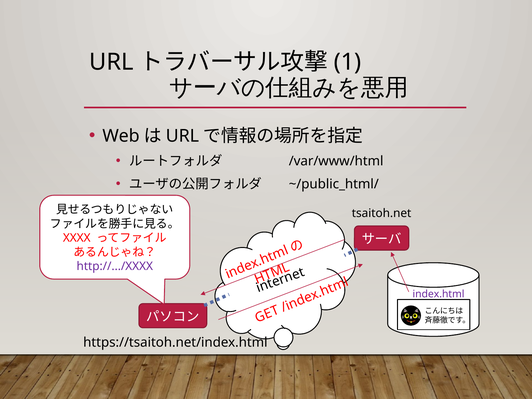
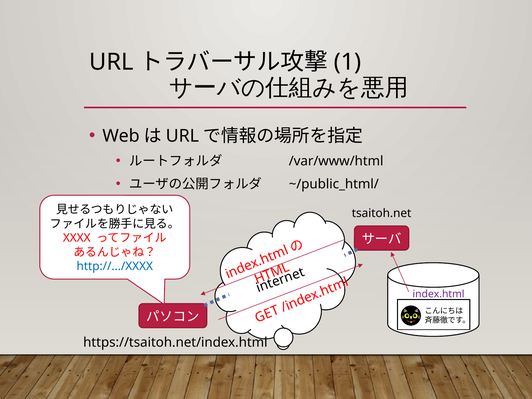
http://.../XXXX colour: purple -> blue (115, 266)
